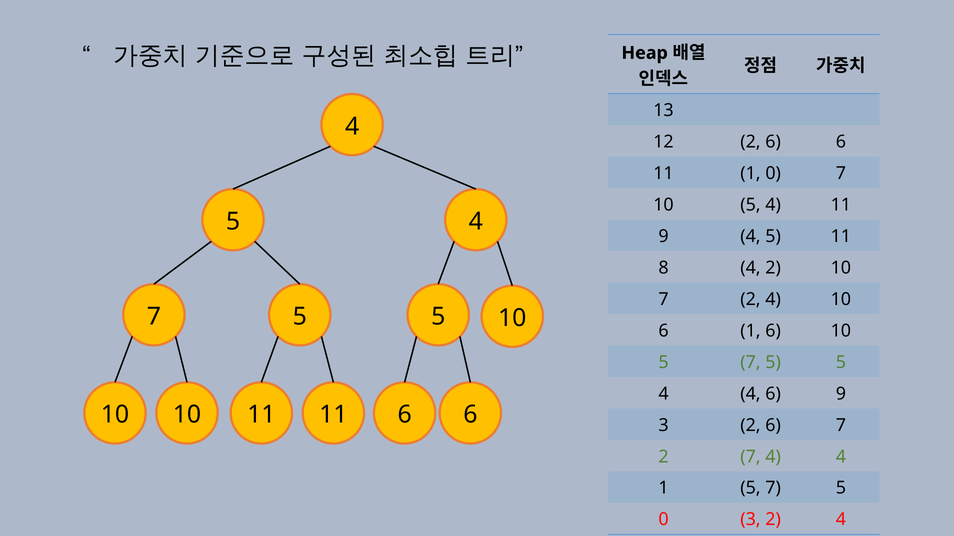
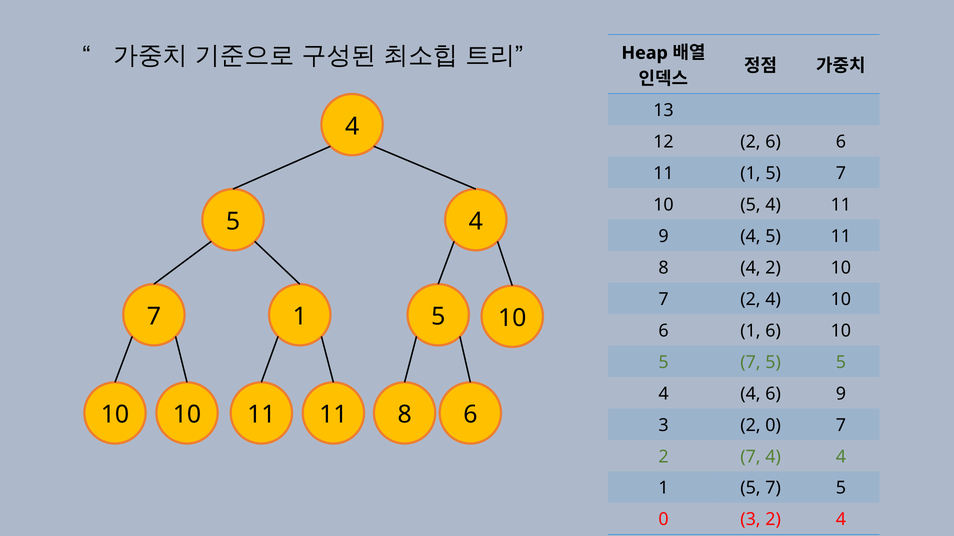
11 1 0: 0 -> 5 (773, 173)
5: 5 -> 1 (300, 317)
11 11 6: 6 -> 8 (405, 415)
3 2 6: 6 -> 0 (773, 426)
